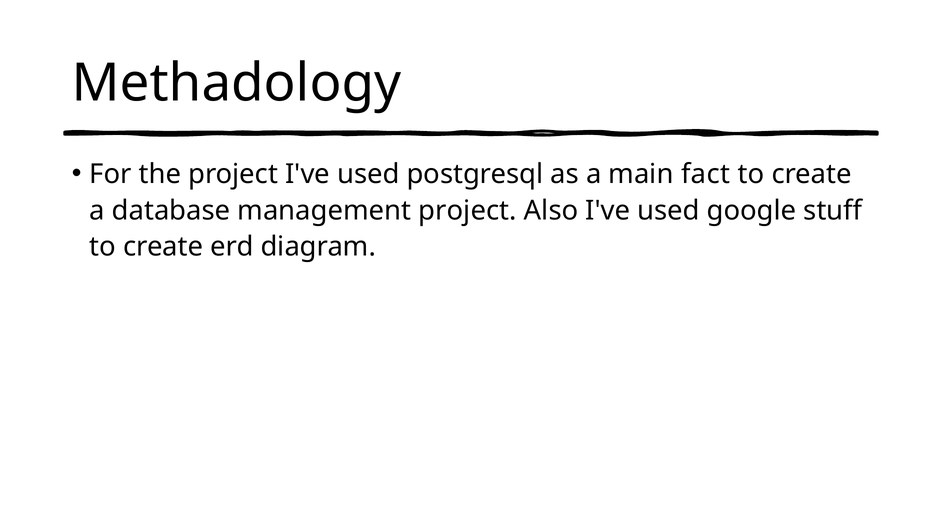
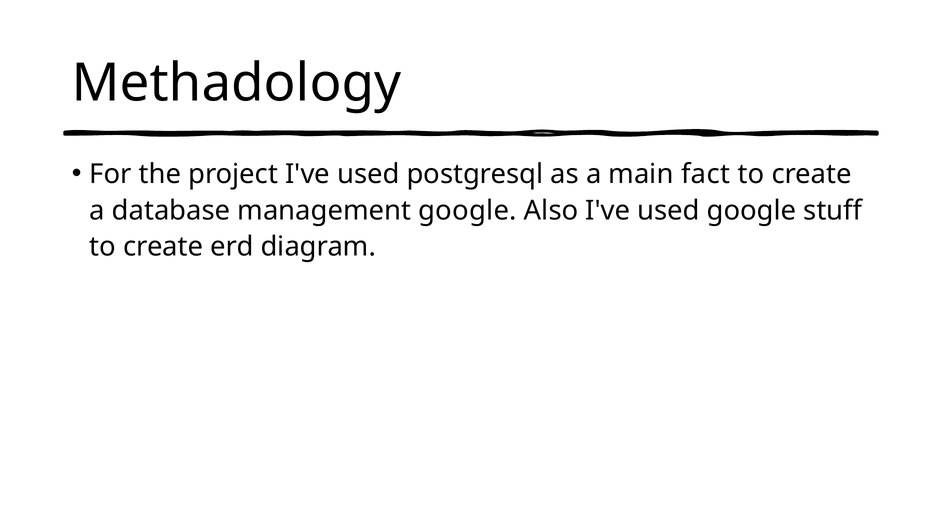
management project: project -> google (467, 210)
